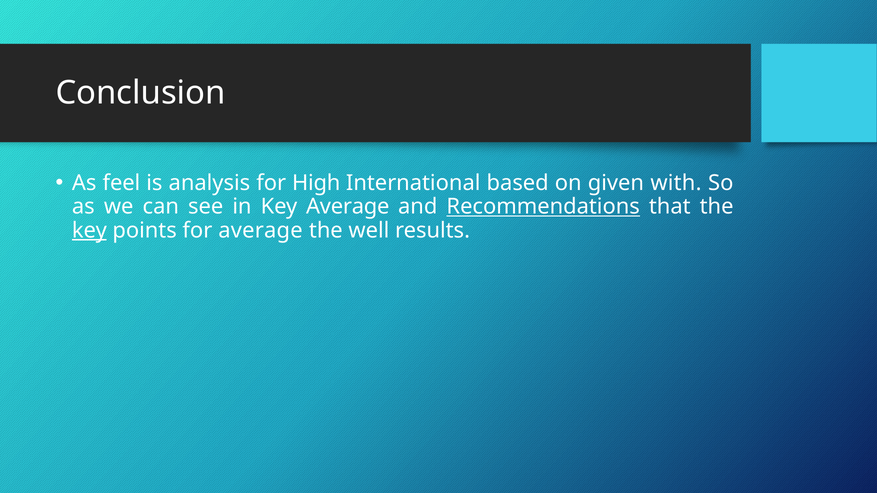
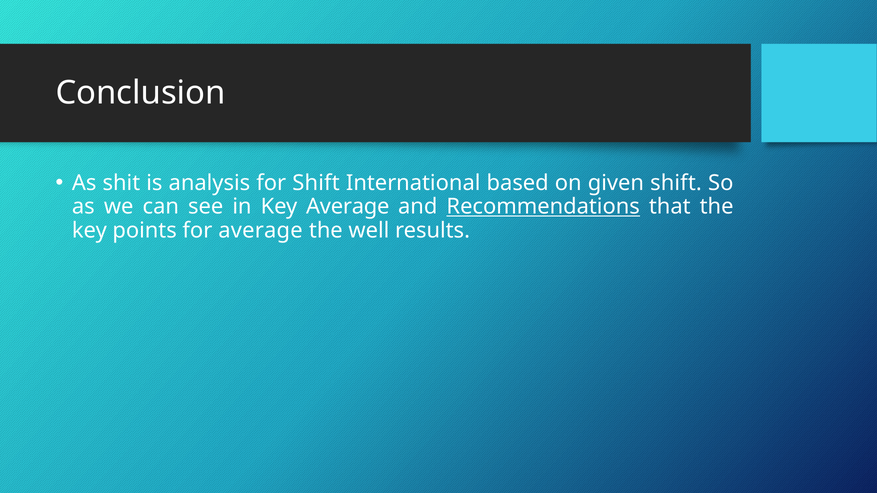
feel: feel -> shit (121, 183)
for High: High -> Shift (316, 183)
given with: with -> shift (676, 183)
key underline: present -> none (89, 230)
